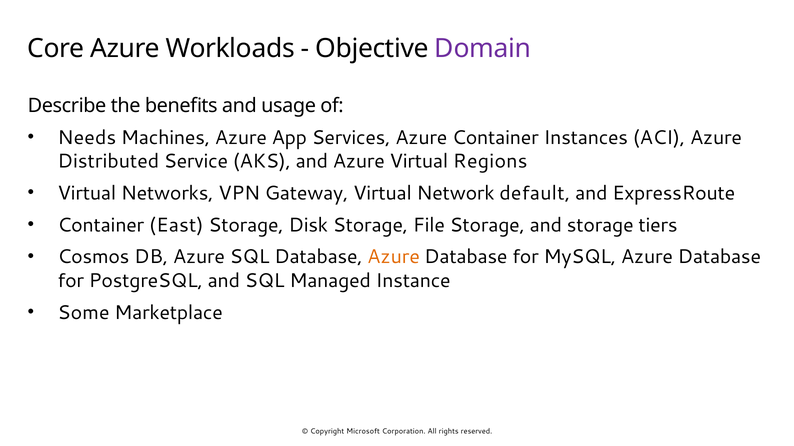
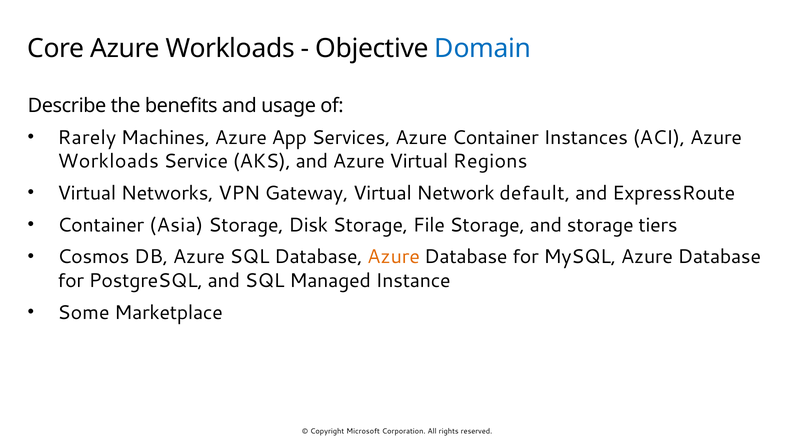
Domain colour: purple -> blue (483, 49)
Needs: Needs -> Rarely (87, 138)
Distributed: Distributed -> Workloads (108, 161)
East: East -> Asia (176, 225)
